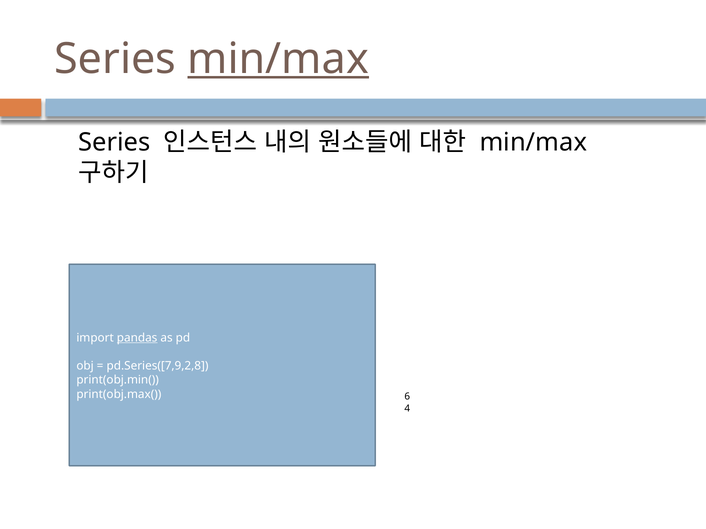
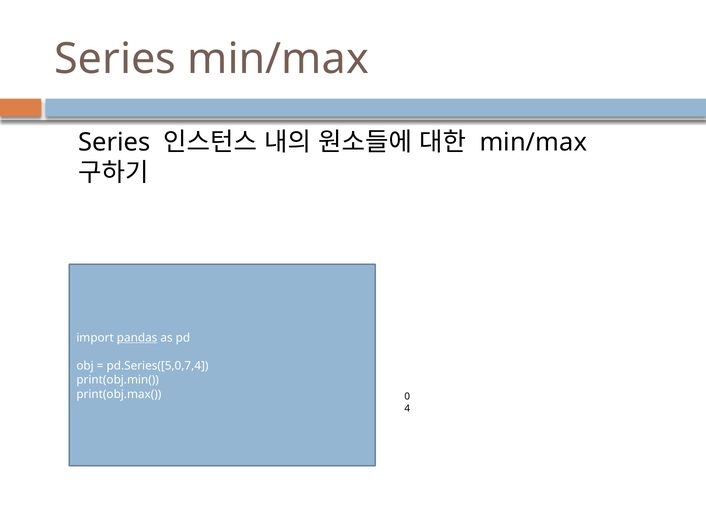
min/max underline: present -> none (278, 59)
pd.Series([7,9,2,8: pd.Series([7,9,2,8 -> pd.Series([5,0,7,4 (158, 366)
6: 6 -> 0 (407, 397)
